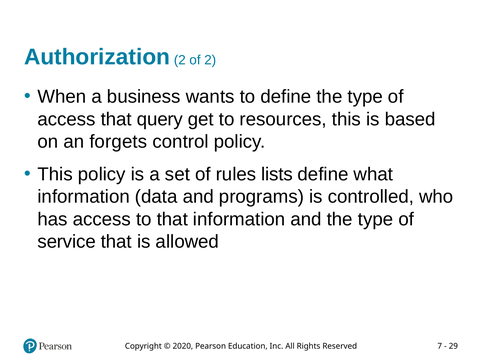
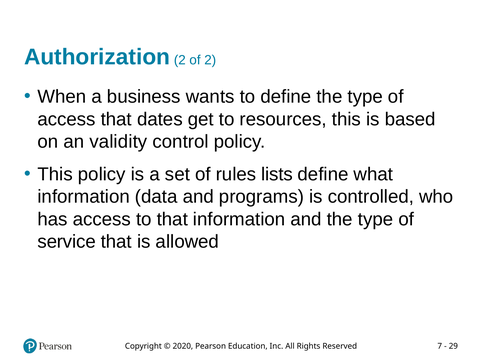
query: query -> dates (160, 119)
forgets: forgets -> validity (118, 142)
